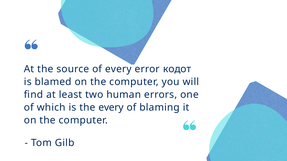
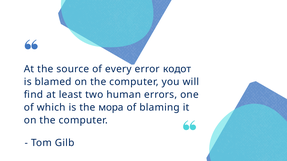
the every: every -> мора (111, 108)
